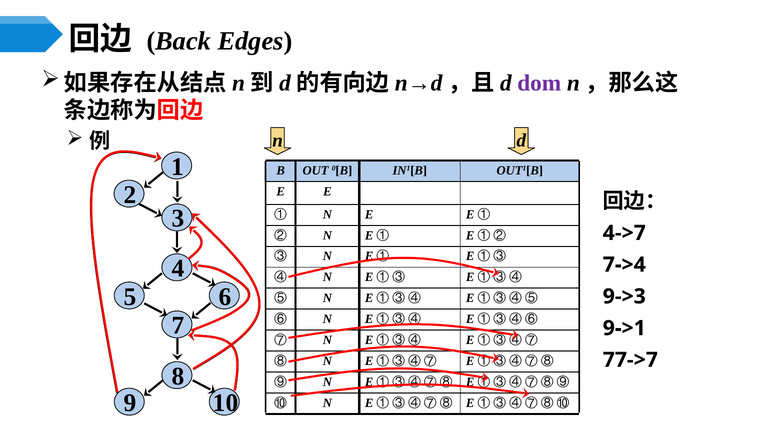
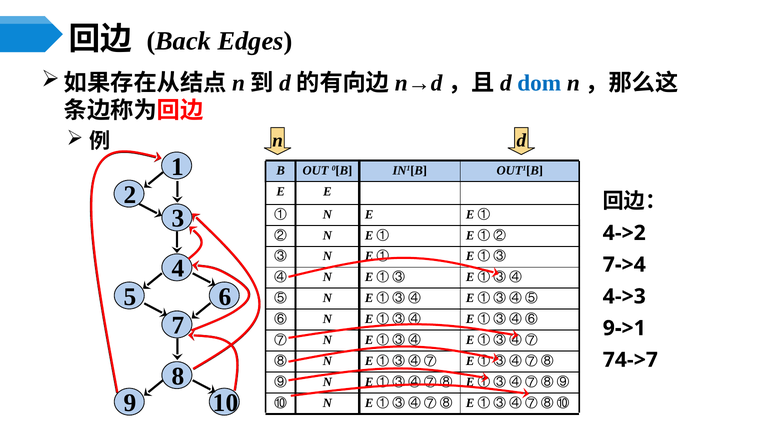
dom colour: purple -> blue (539, 83)
4->7: 4->7 -> 4->2 (624, 233)
9->3: 9->3 -> 4->3 (624, 296)
77->7: 77->7 -> 74->7 (630, 360)
